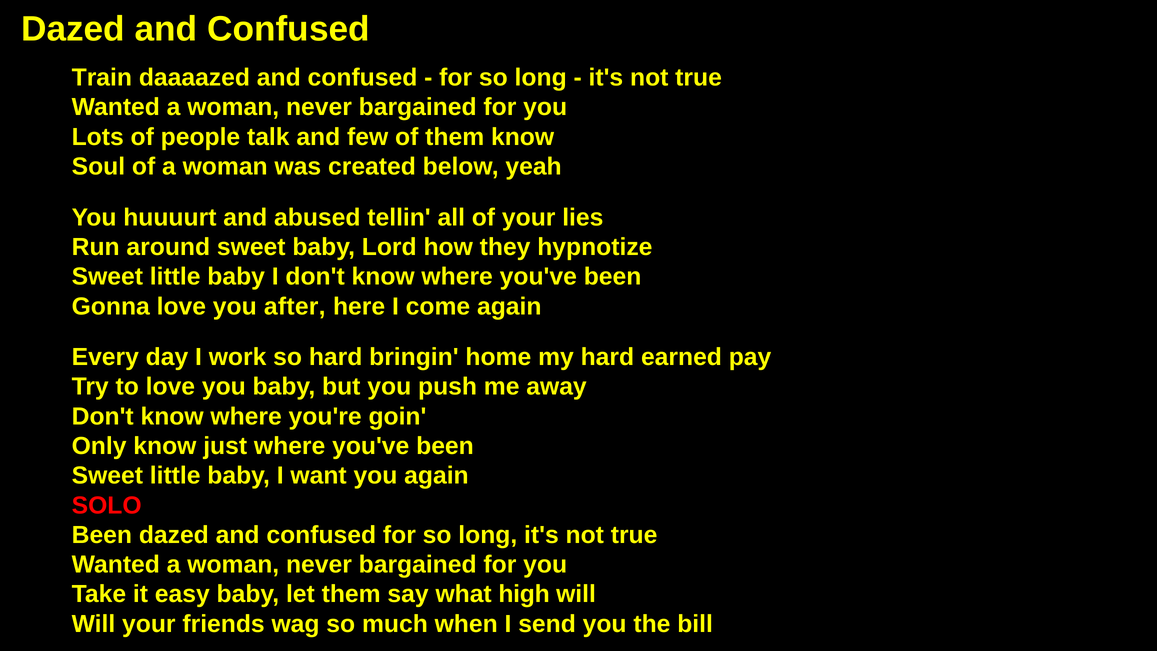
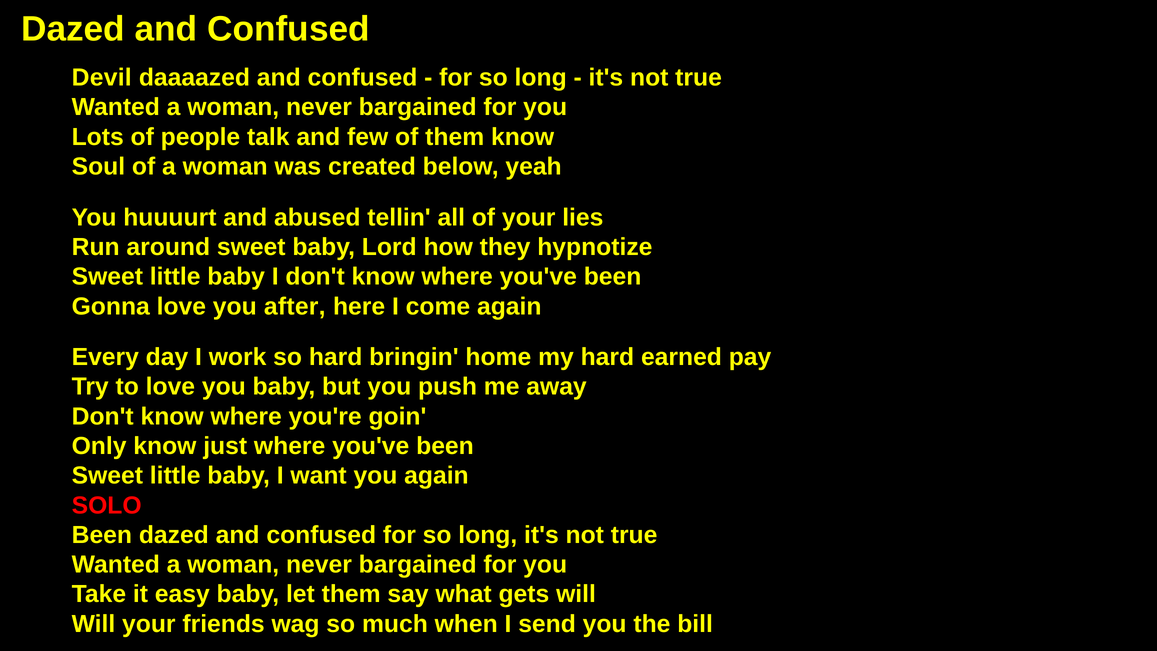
Train: Train -> Devil (102, 78)
high: high -> gets (524, 594)
